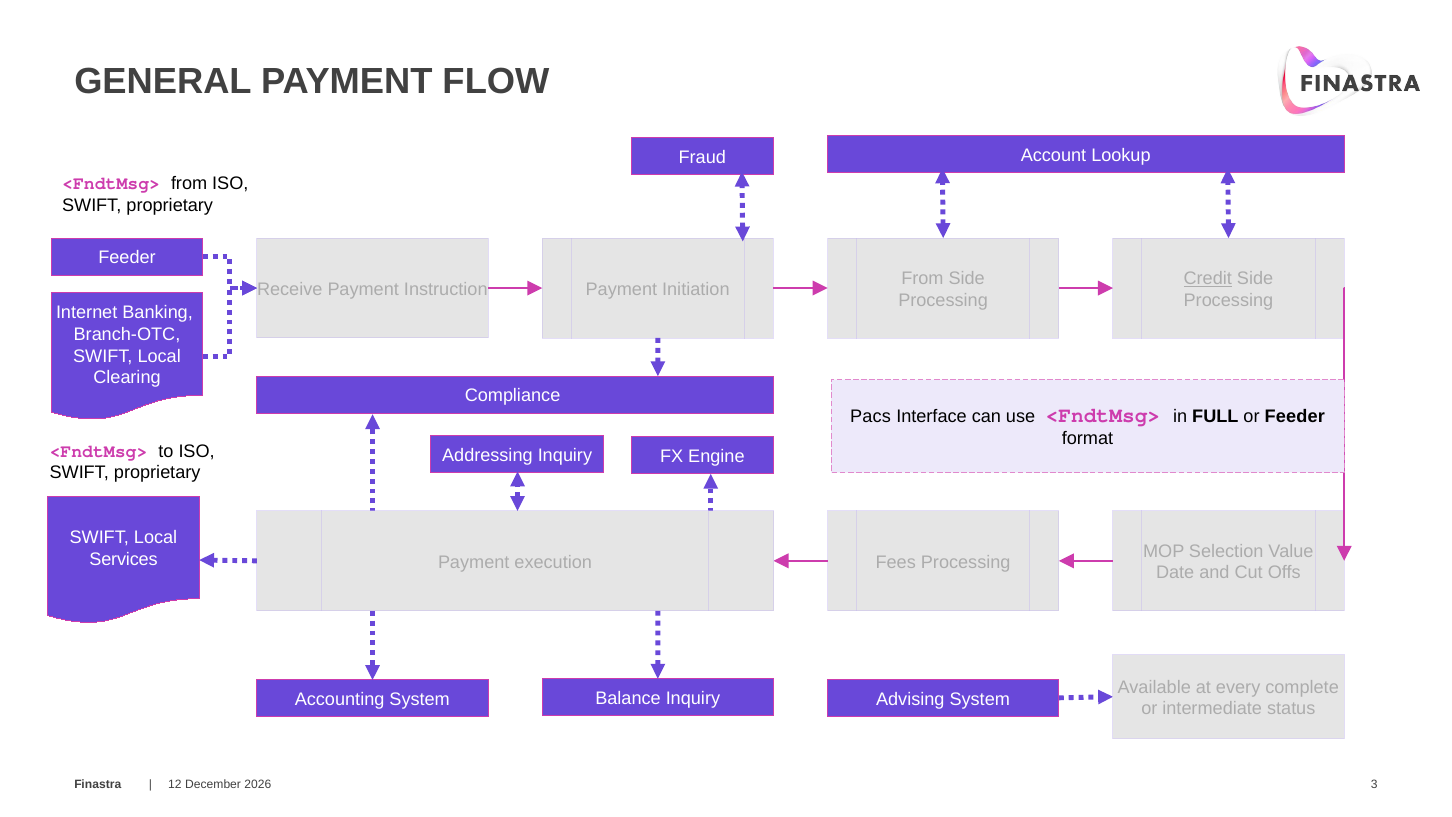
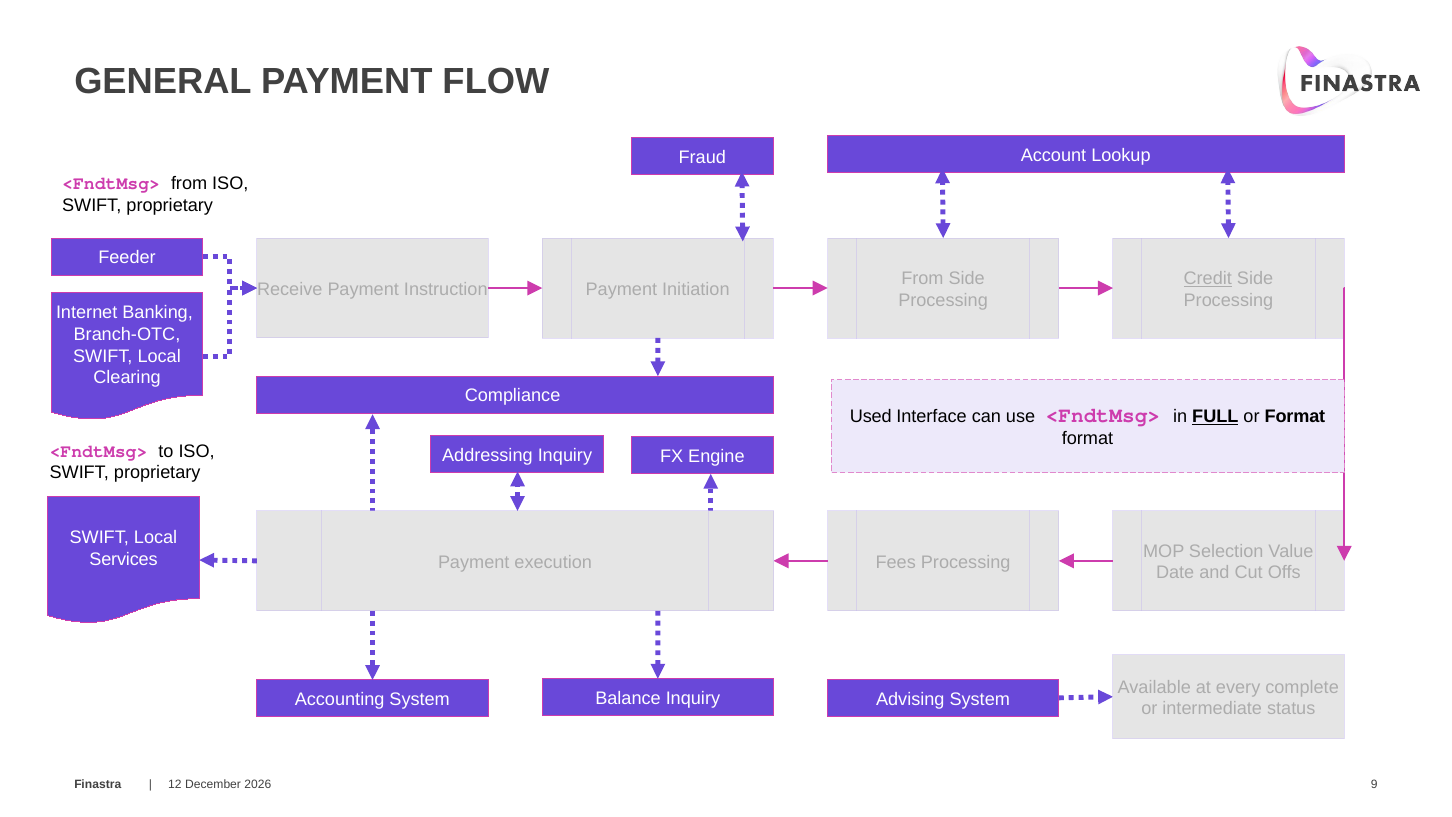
Pacs: Pacs -> Used (871, 416)
FULL underline: none -> present (1215, 416)
or Feeder: Feeder -> Format (1295, 416)
3: 3 -> 9 (1374, 784)
